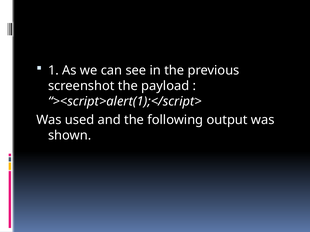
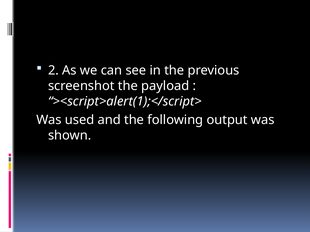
1: 1 -> 2 (53, 71)
